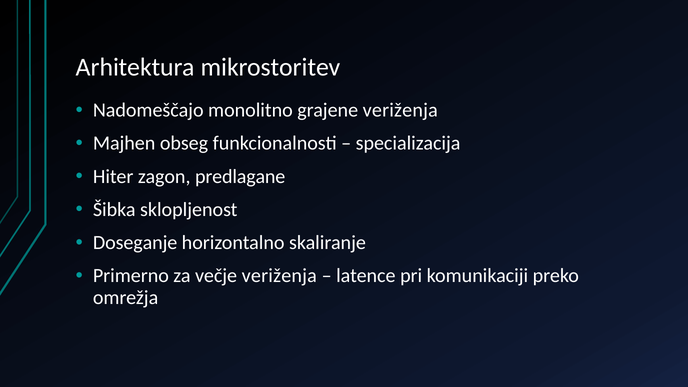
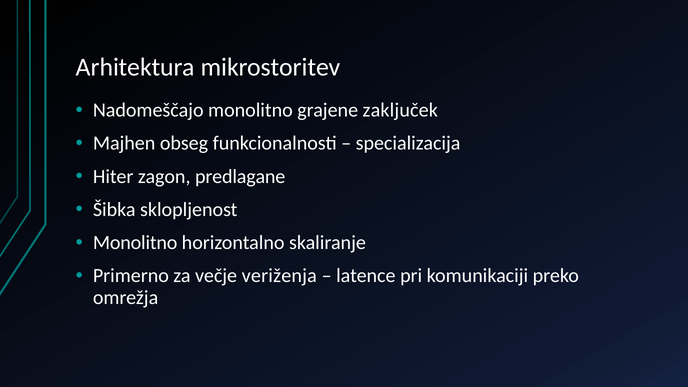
grajene veriženja: veriženja -> zaključek (400, 110)
Doseganje: Doseganje -> Monolitno (135, 243)
